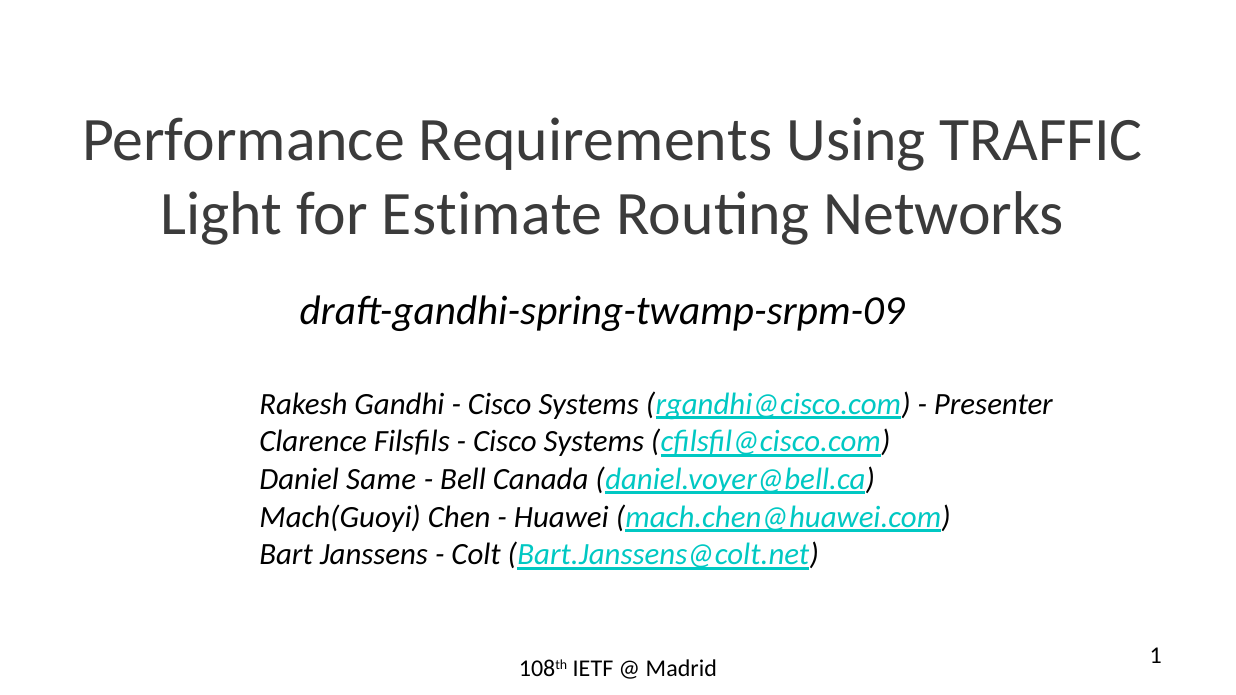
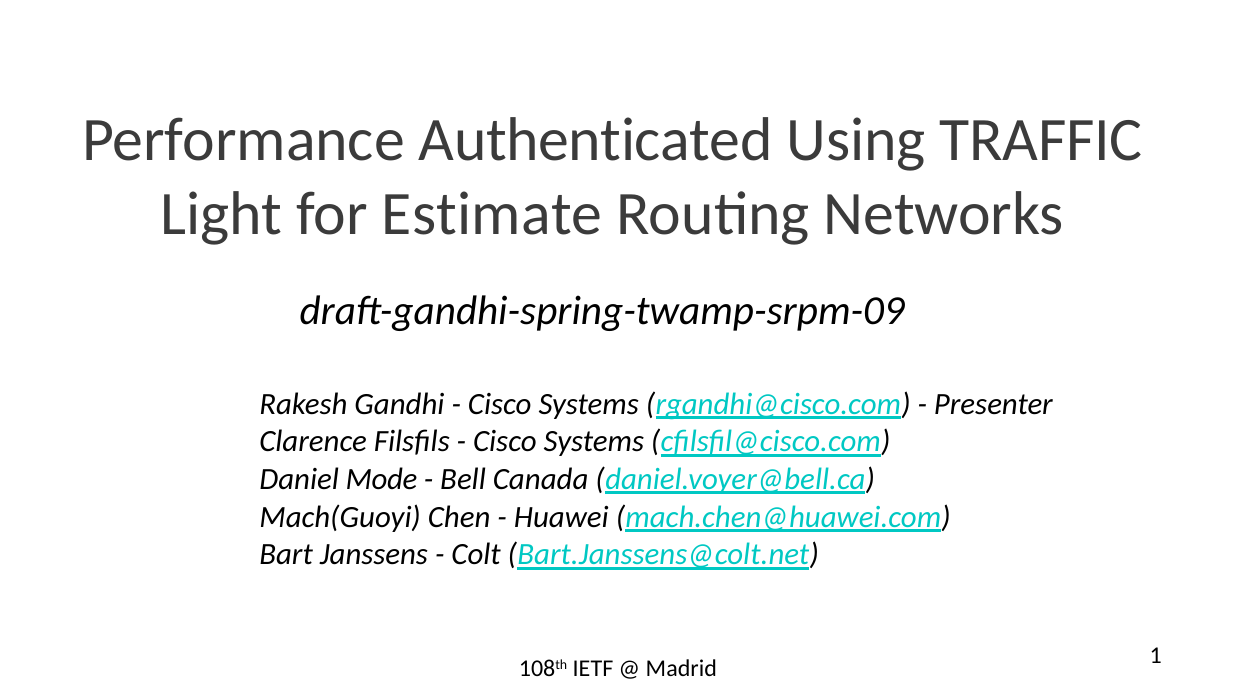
Requirements: Requirements -> Authenticated (596, 140)
Same: Same -> Mode (381, 480)
